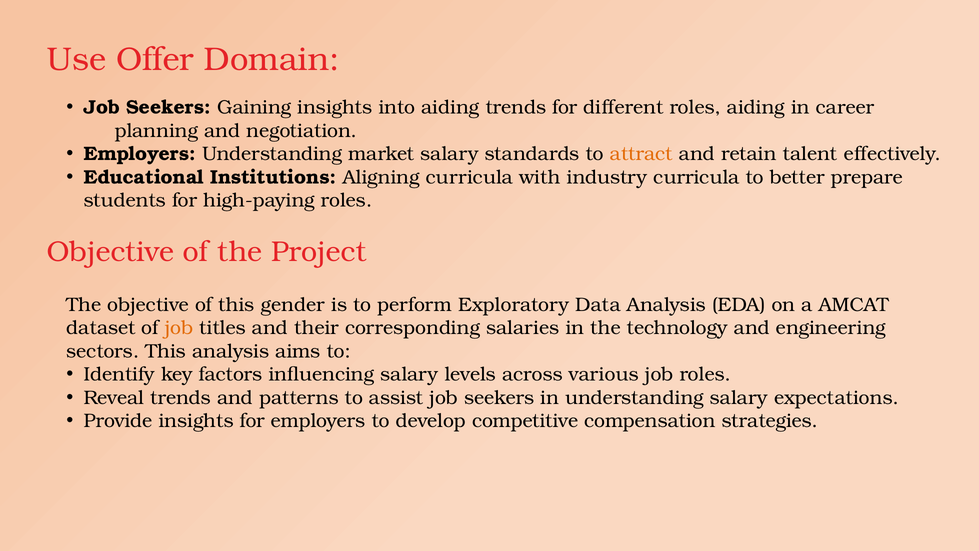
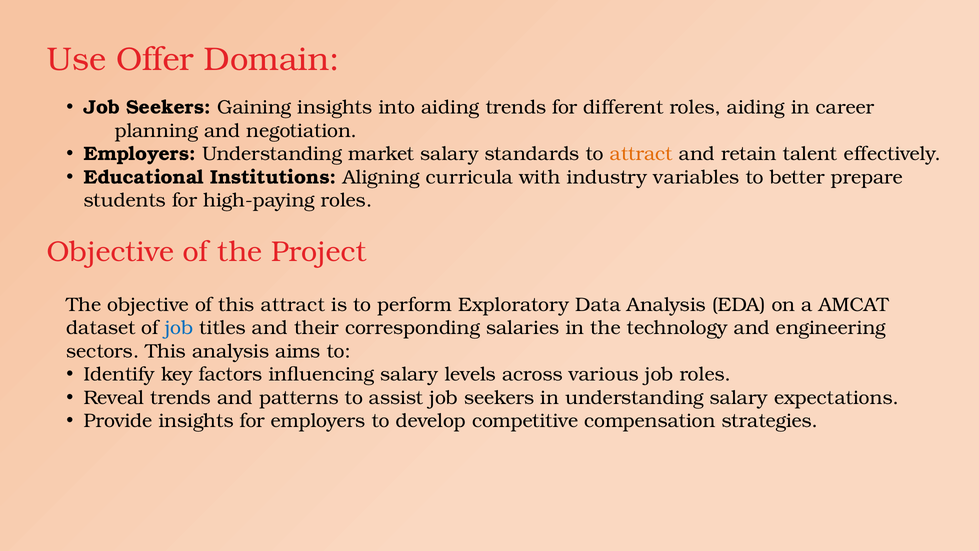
industry curricula: curricula -> variables (697, 177)
this gender: gender -> attract (293, 305)
job colour: orange -> blue (179, 328)
